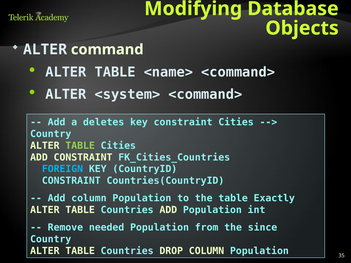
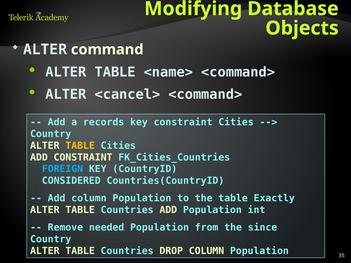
<system>: <system> -> <cancel> (127, 95)
deletes: deletes -> records (104, 122)
TABLE colour: light green -> yellow (80, 146)
CONSTRAINT: CONSTRAINT -> CONSIDERED (71, 181)
